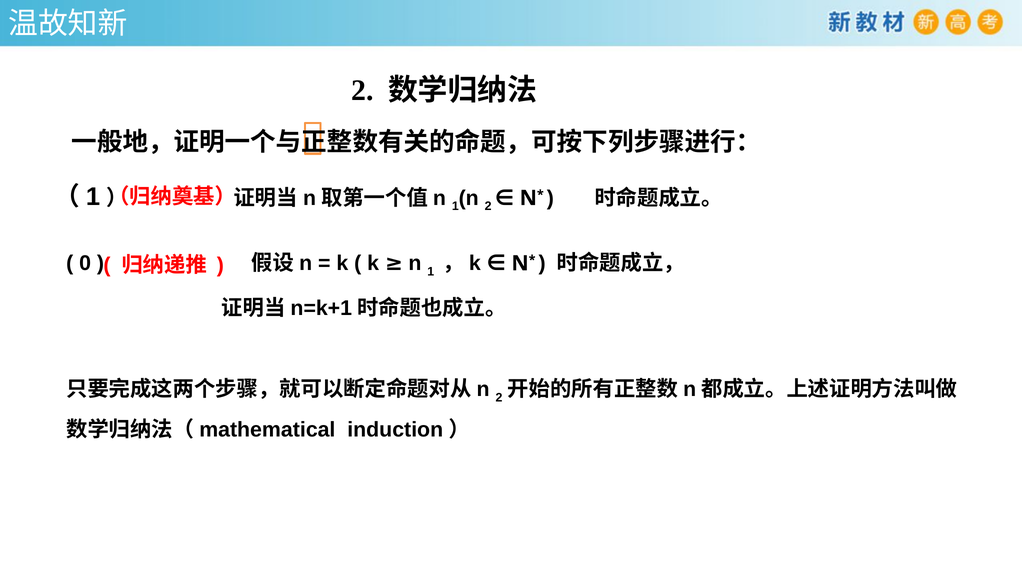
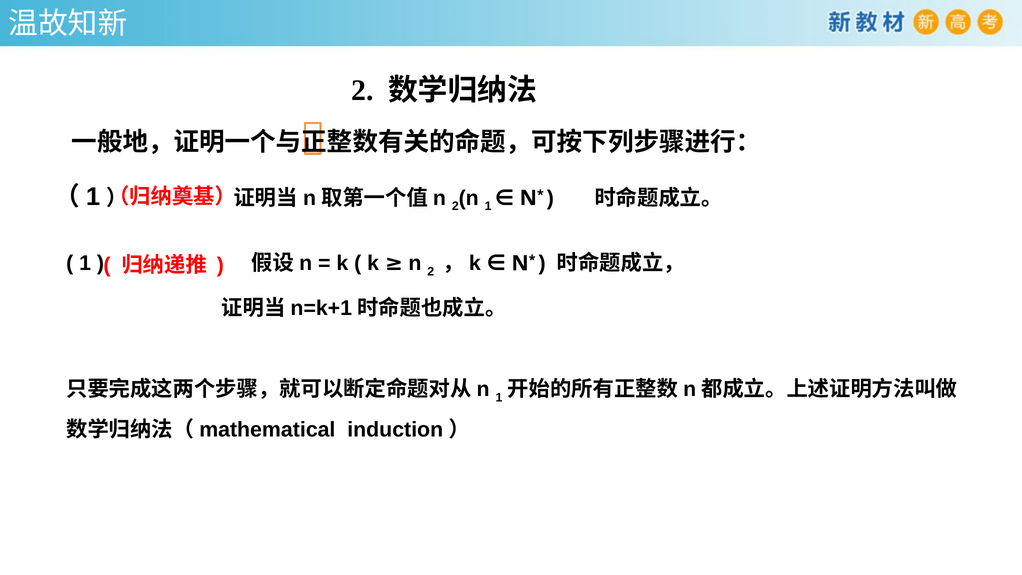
1: 1 -> 2 (455, 206)
n 2: 2 -> 1 (488, 206)
0: 0 -> 1 (85, 263)
n 1: 1 -> 2 (431, 272)
2: 2 -> 1 (499, 397)
